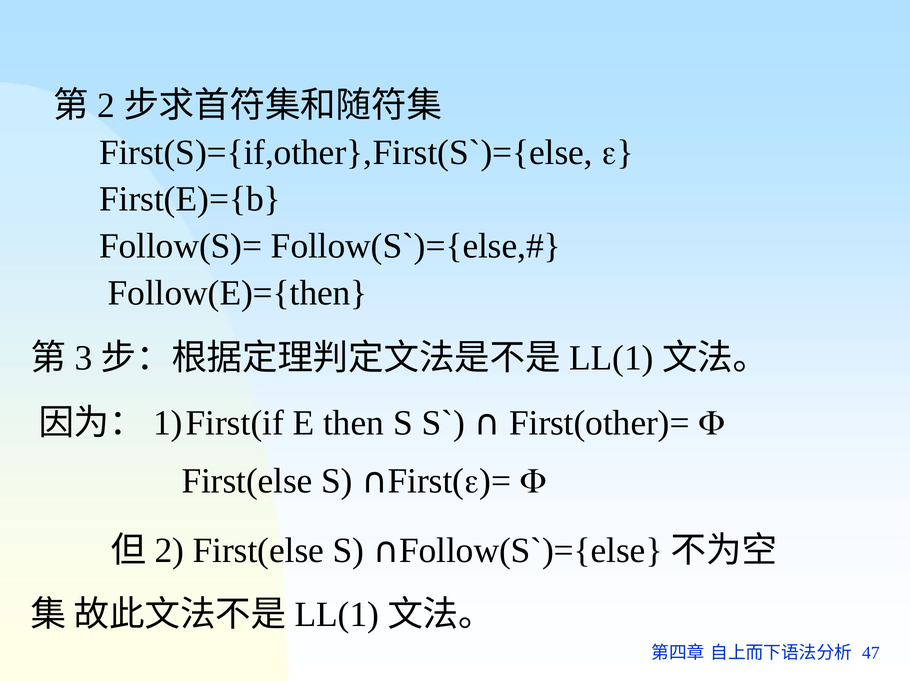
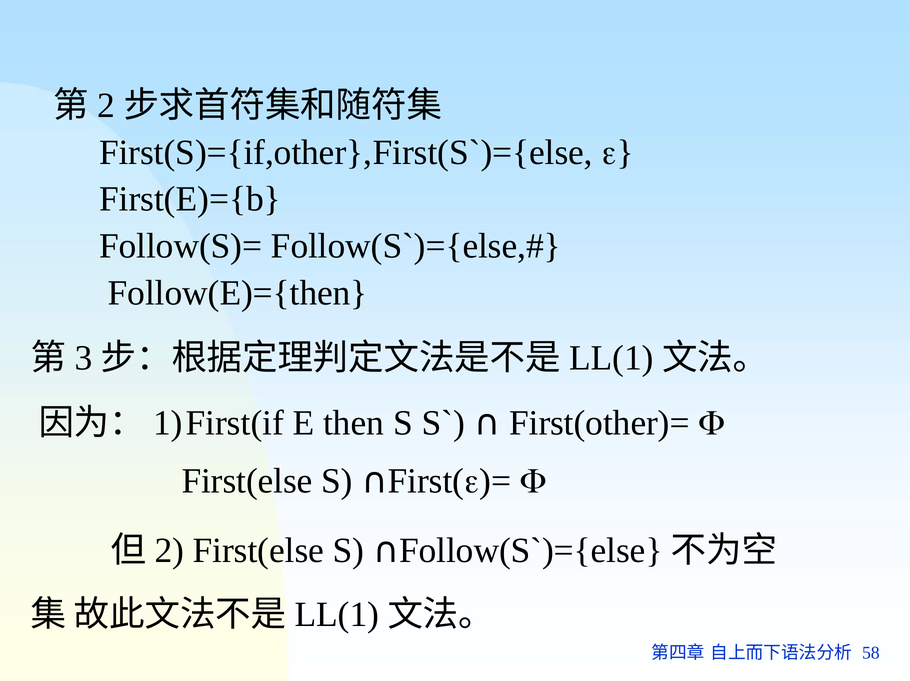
47: 47 -> 58 (871, 653)
